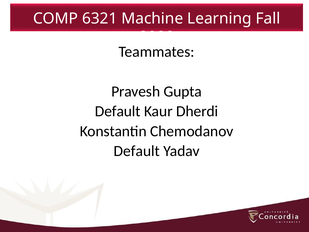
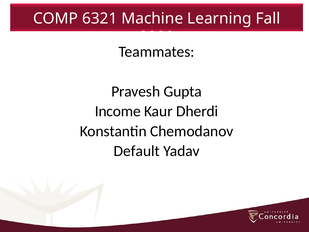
Default: Default -> Income (118, 111)
